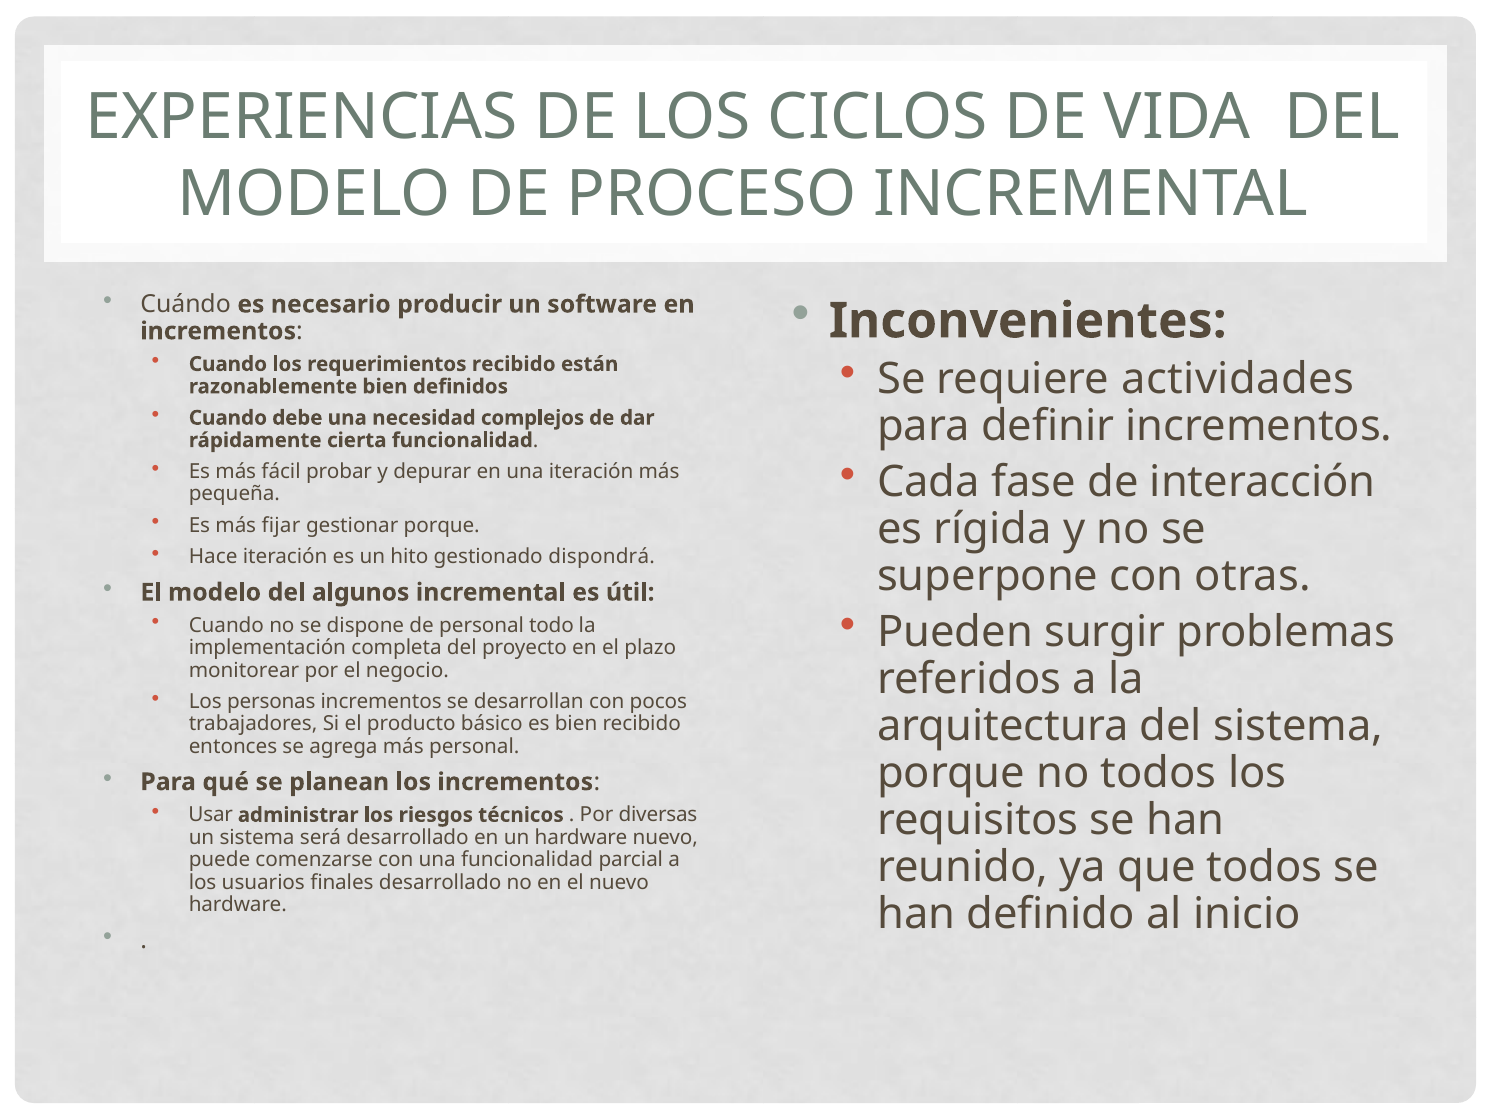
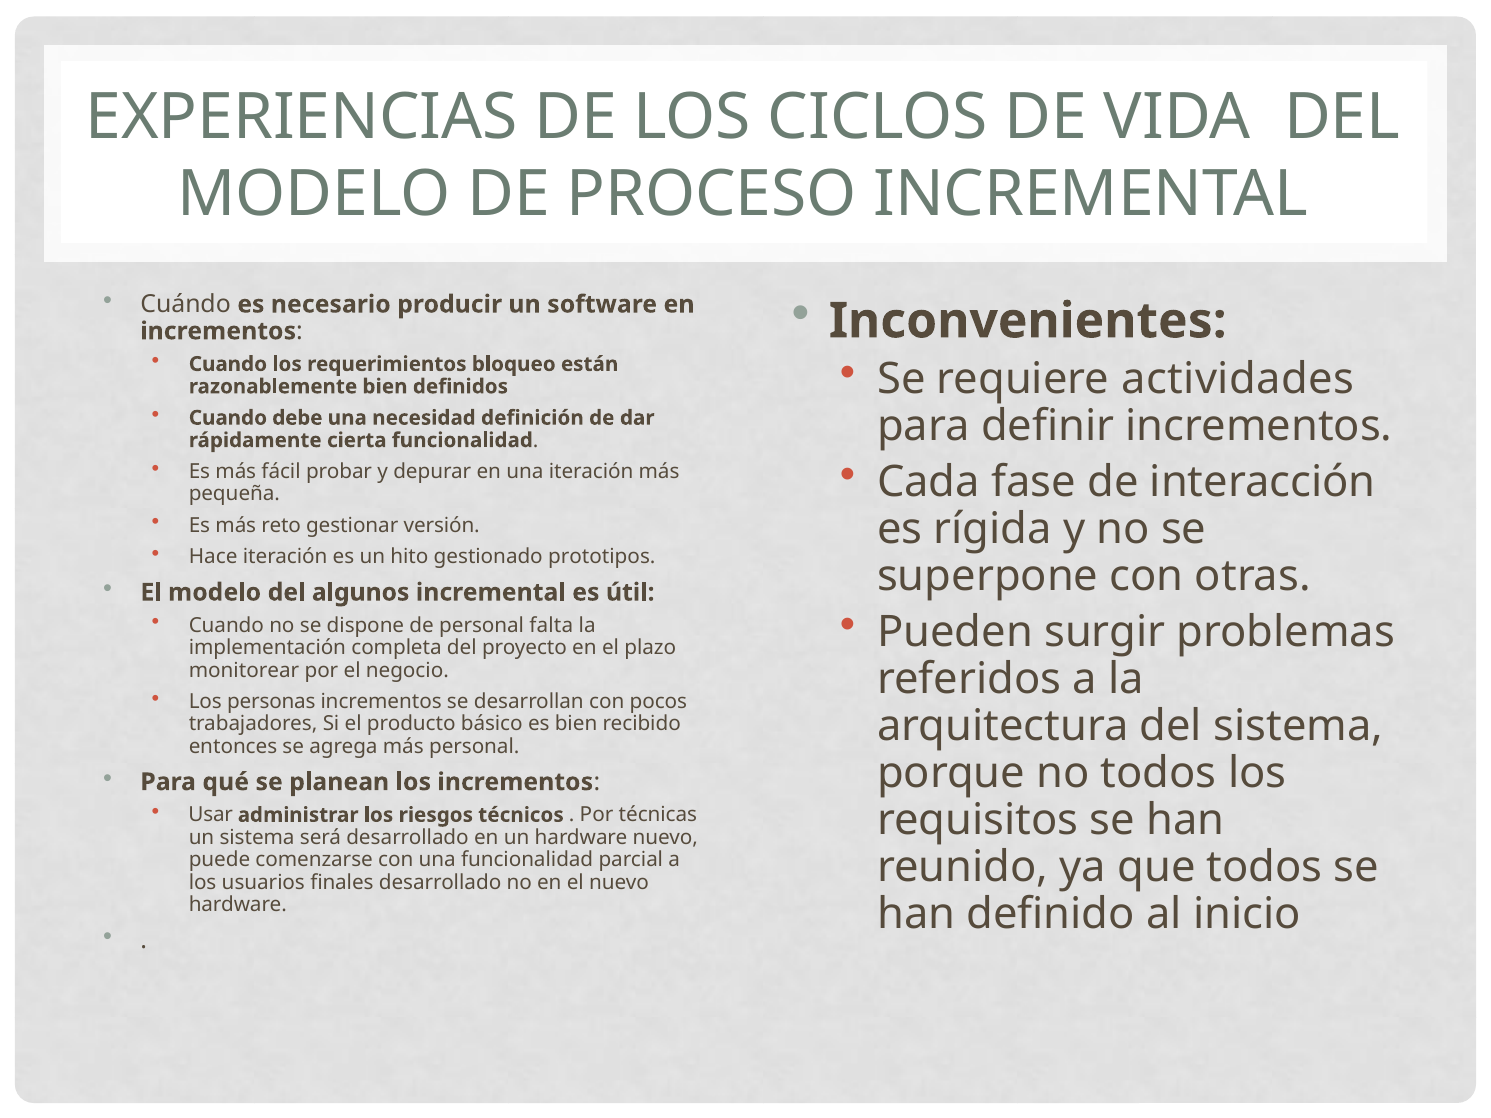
requerimientos recibido: recibido -> bloqueo (514, 364)
complejos: complejos -> definición (532, 418)
fijar: fijar -> reto (281, 526)
gestionar porque: porque -> versión (442, 526)
dispondrá: dispondrá -> prototipos (602, 557)
todo: todo -> falta (551, 625)
diversas: diversas -> técnicas (658, 815)
